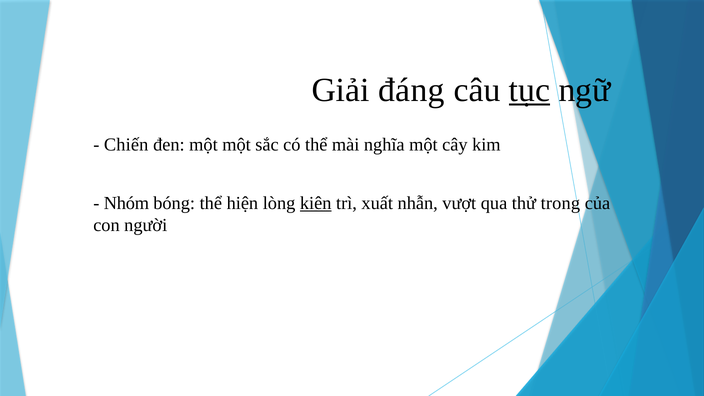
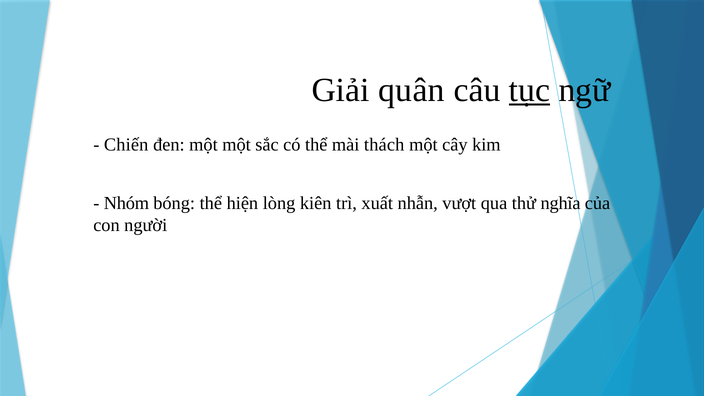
đáng: đáng -> quân (412, 90)
nghĩa: nghĩa -> thách (384, 145)
kiên underline: present -> none (316, 203)
trong: trong -> nghĩa (561, 203)
